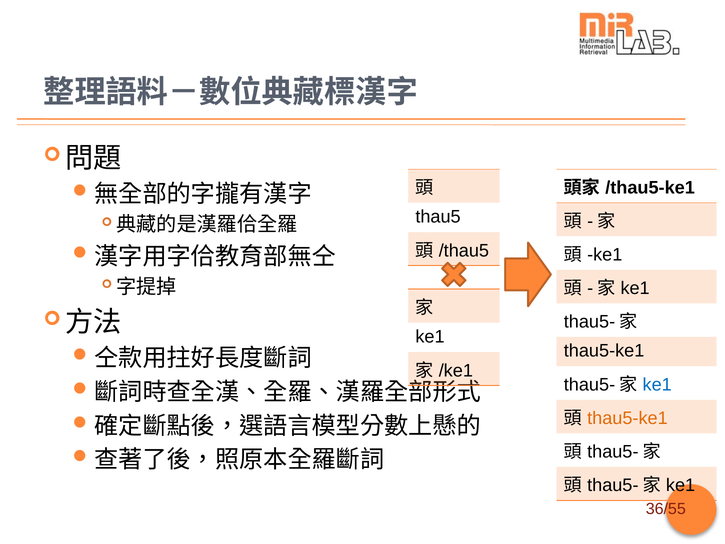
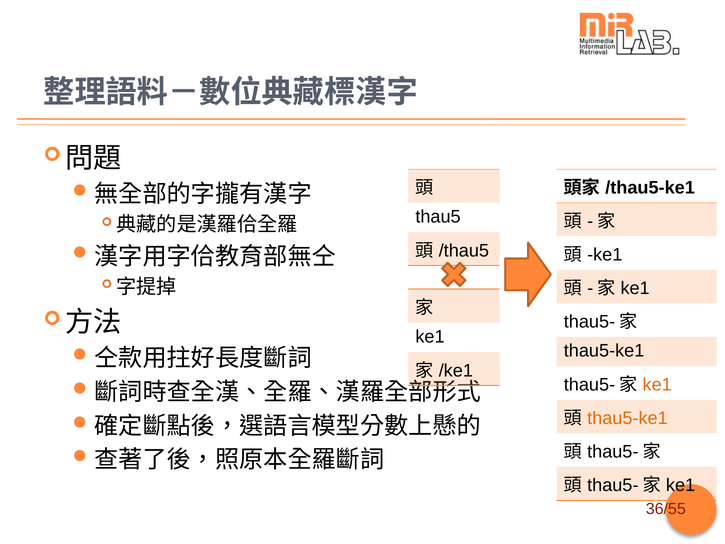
ke1 colour: blue -> orange (657, 385)
